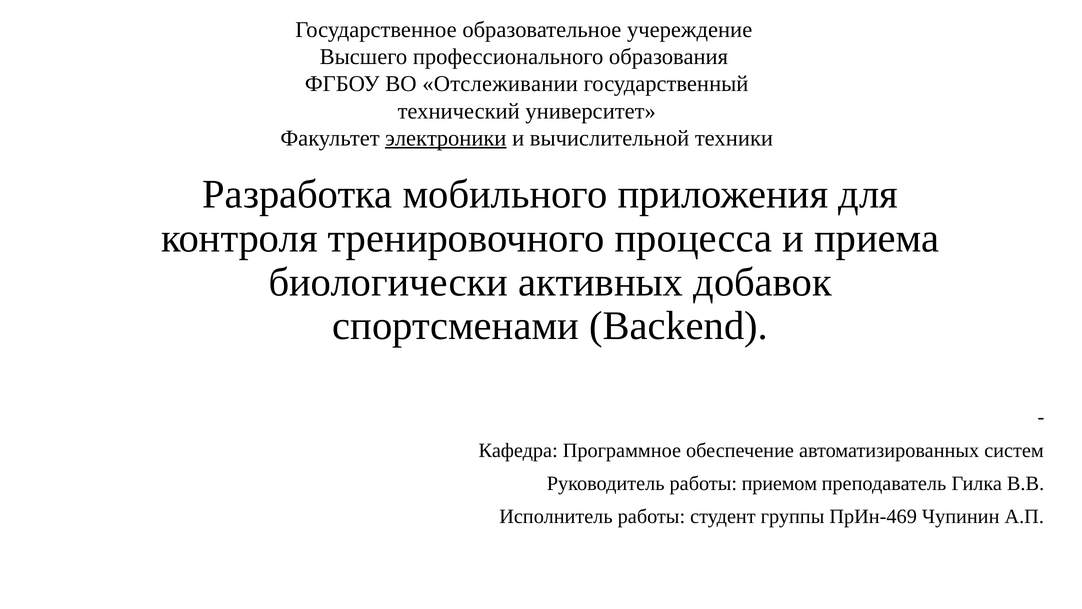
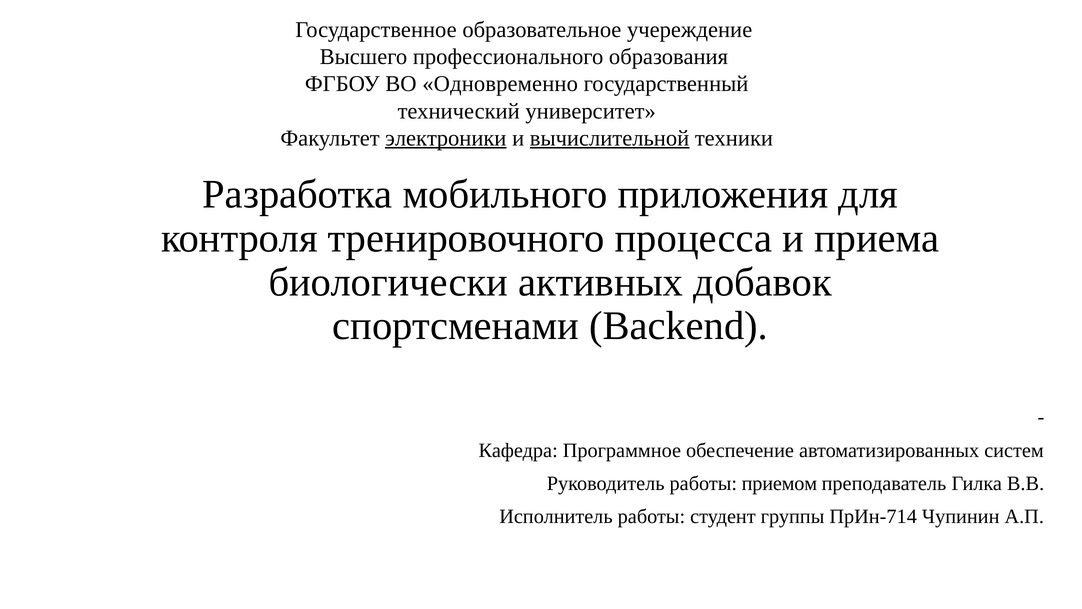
Отслеживании: Отслеживании -> Одновременно (500, 84)
вычислительной underline: none -> present (610, 138)
ПрИн-469: ПрИн-469 -> ПрИн-714 (873, 516)
